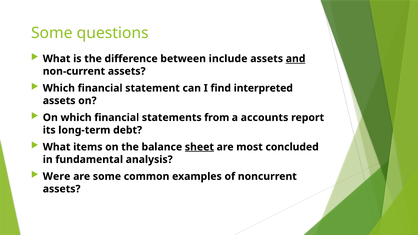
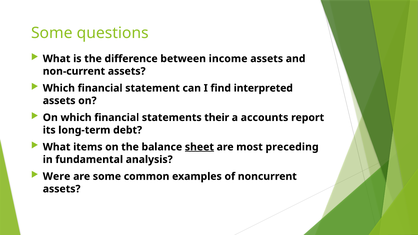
include: include -> income (228, 59)
and underline: present -> none (296, 59)
from: from -> their (217, 118)
concluded: concluded -> preceding (292, 147)
